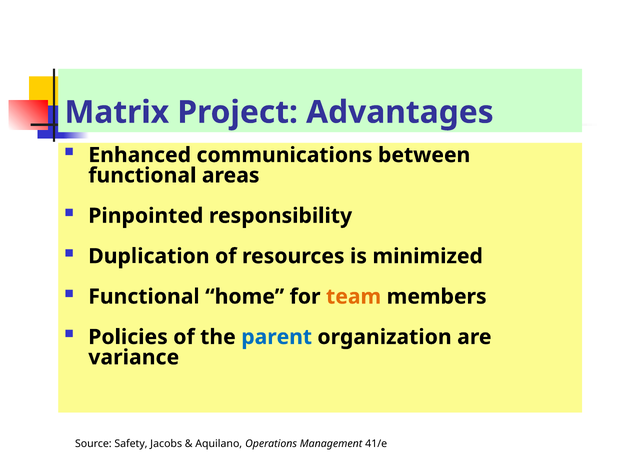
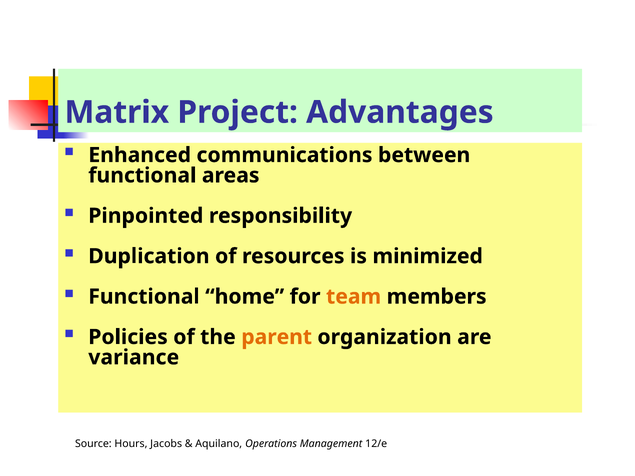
parent colour: blue -> orange (277, 337)
Safety: Safety -> Hours (131, 444)
41/e: 41/e -> 12/e (376, 444)
